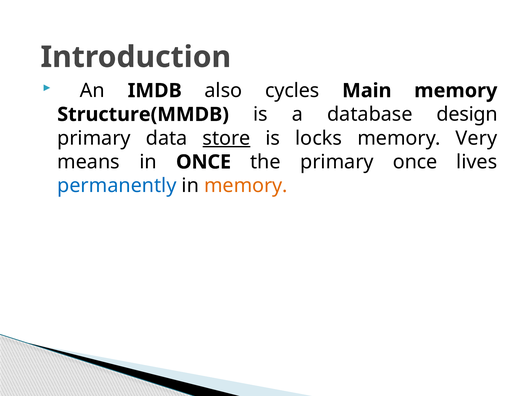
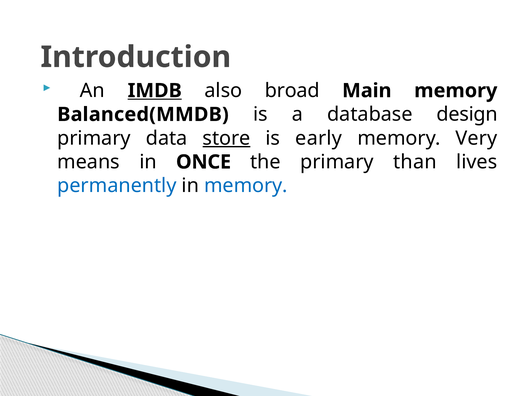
IMDB underline: none -> present (155, 91)
cycles: cycles -> broad (292, 91)
Structure(MMDB: Structure(MMDB -> Balanced(MMDB (143, 115)
locks: locks -> early (319, 138)
primary once: once -> than (415, 162)
memory colour: orange -> blue (246, 186)
